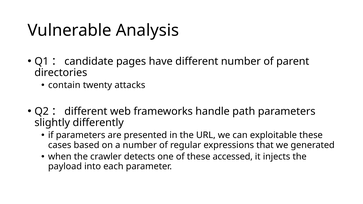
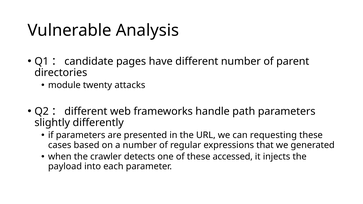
contain: contain -> module (64, 85)
exploitable: exploitable -> requesting (273, 135)
